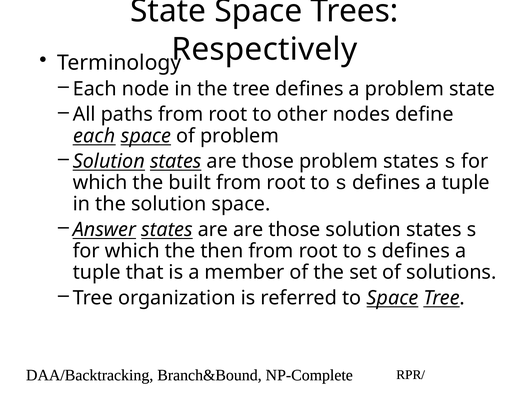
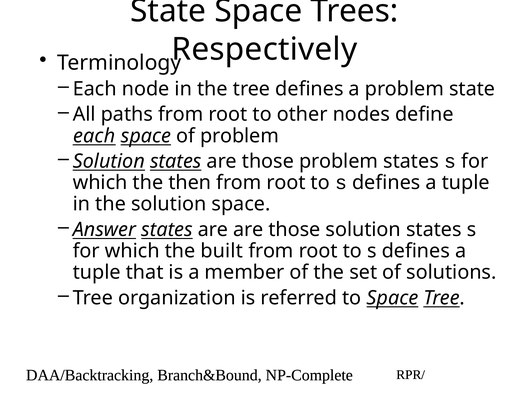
built: built -> then (190, 183)
then: then -> built (222, 251)
